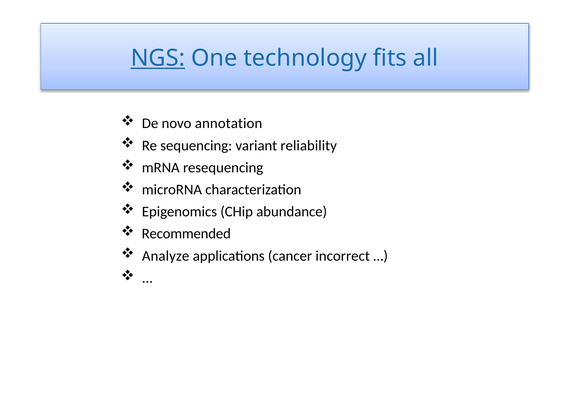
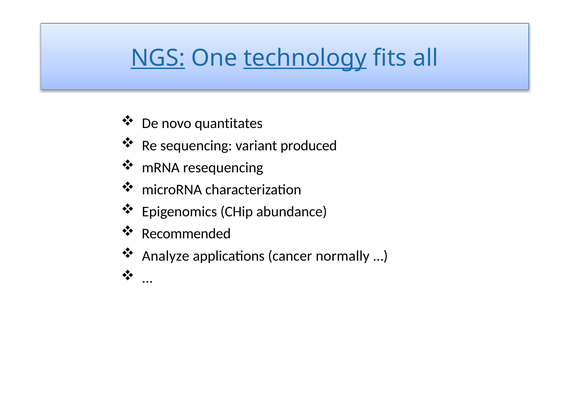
technology underline: none -> present (305, 58)
annotation: annotation -> quantitates (229, 124)
reliability: reliability -> produced (309, 146)
incorrect: incorrect -> normally (343, 256)
